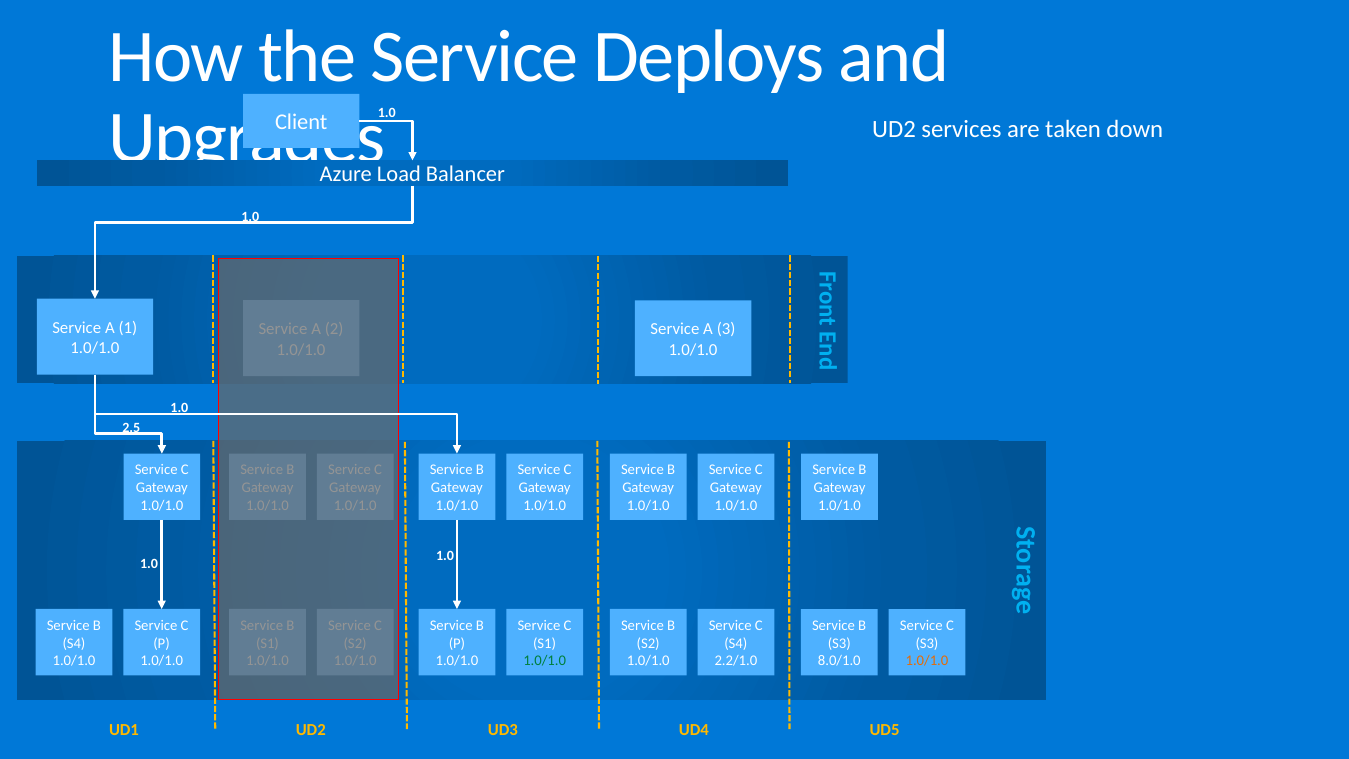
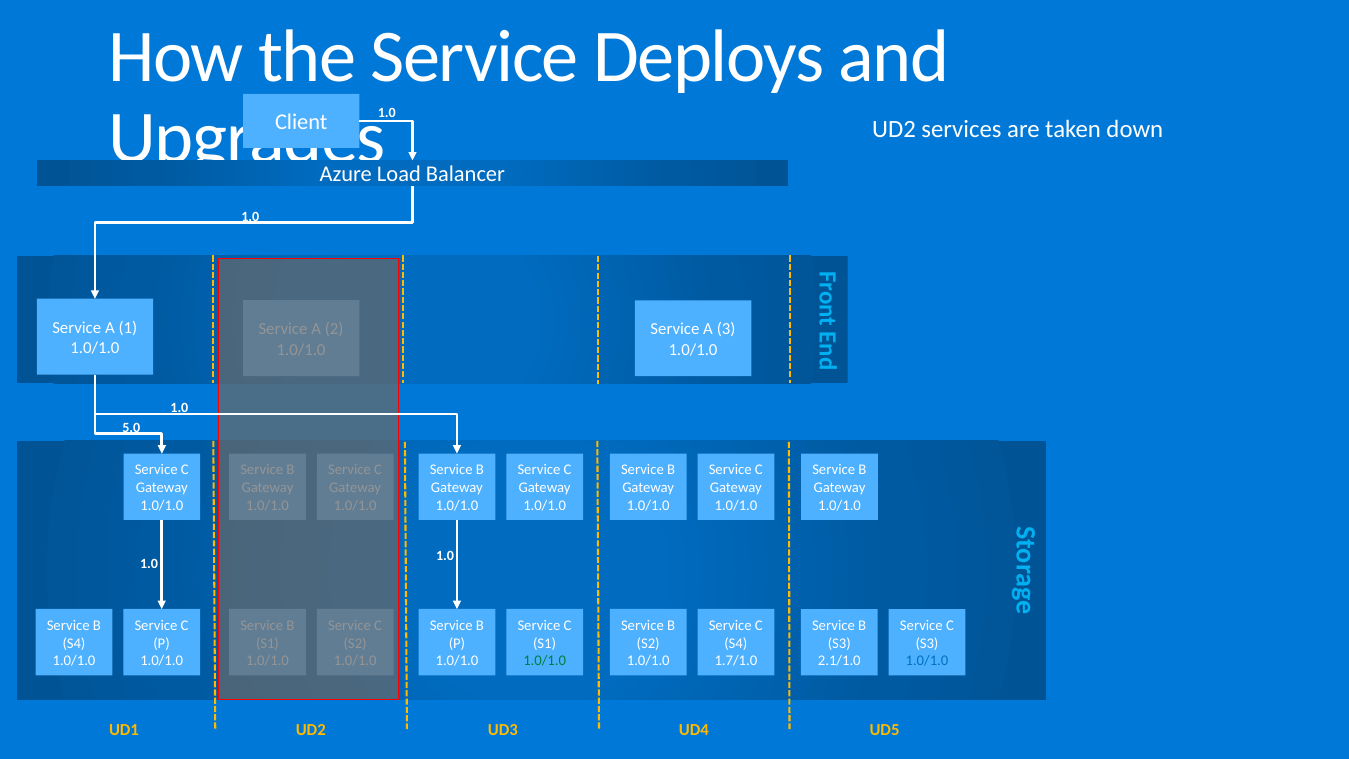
2.5: 2.5 -> 5.0 (131, 427)
2.2/1.0: 2.2/1.0 -> 1.7/1.0 (736, 661)
8.0/1.0: 8.0/1.0 -> 2.1/1.0 (839, 661)
1.0/1.0 colour: orange -> blue (927, 661)
